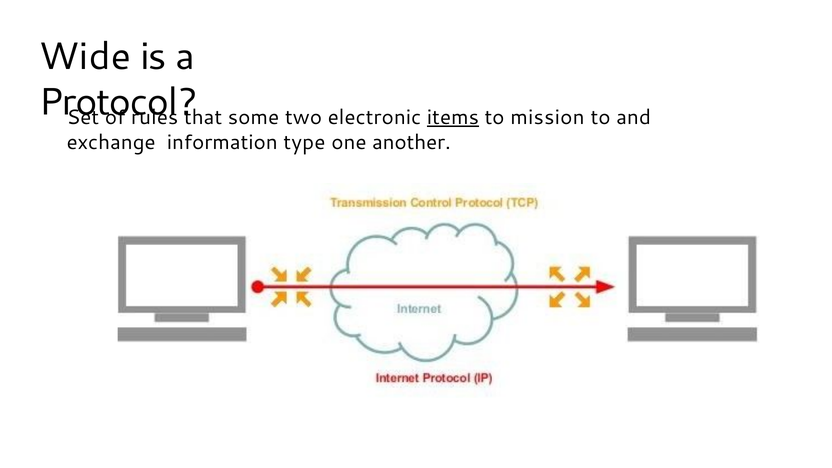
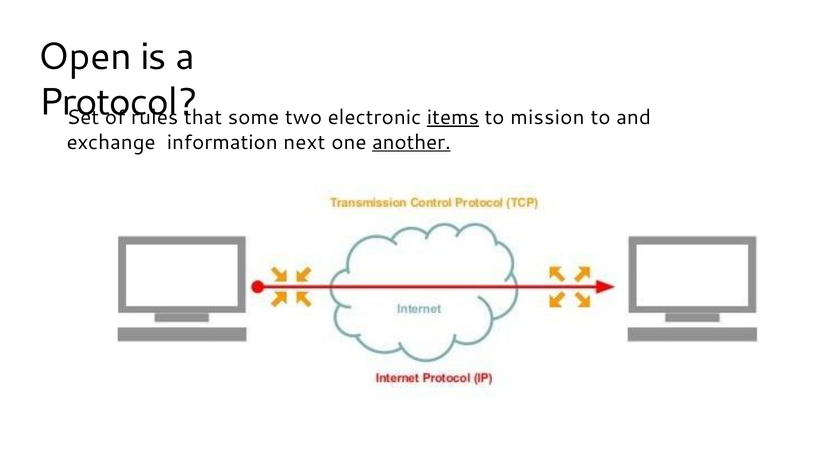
Wide: Wide -> Open (85, 57)
type: type -> next (304, 142)
another underline: none -> present (411, 142)
